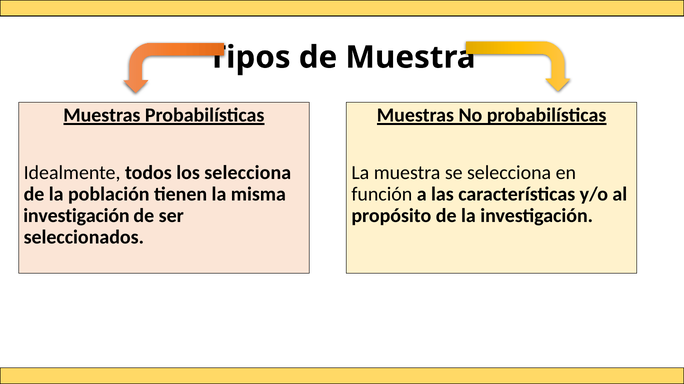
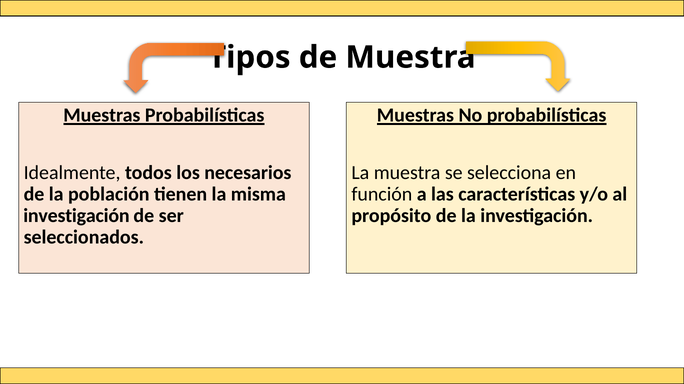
los selecciona: selecciona -> necesarios (248, 173)
